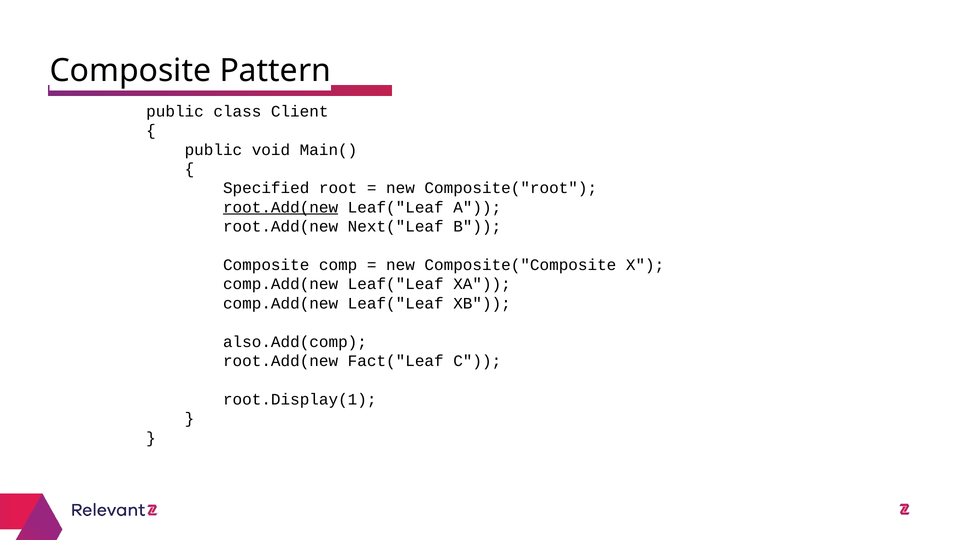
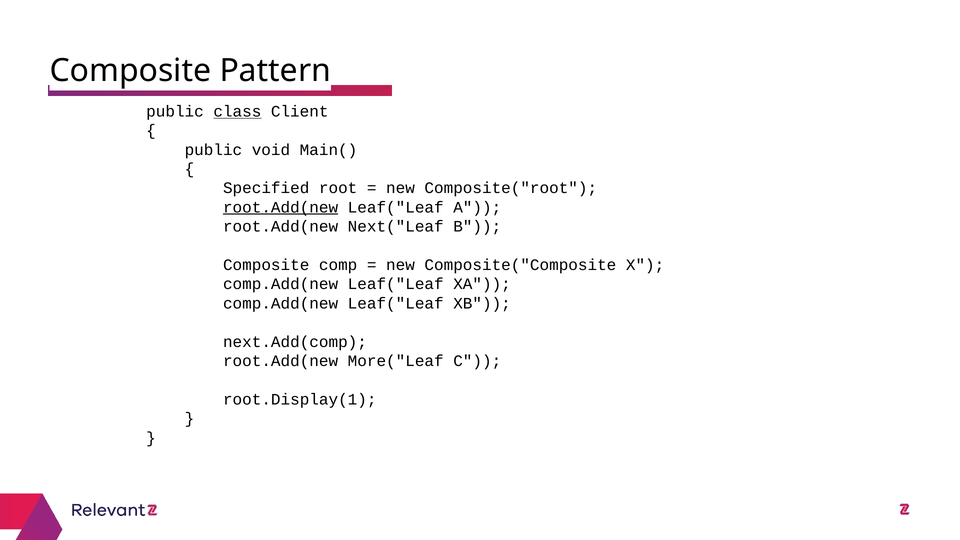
class underline: none -> present (237, 111)
also.Add(comp: also.Add(comp -> next.Add(comp (295, 342)
Fact("Leaf: Fact("Leaf -> More("Leaf (396, 361)
